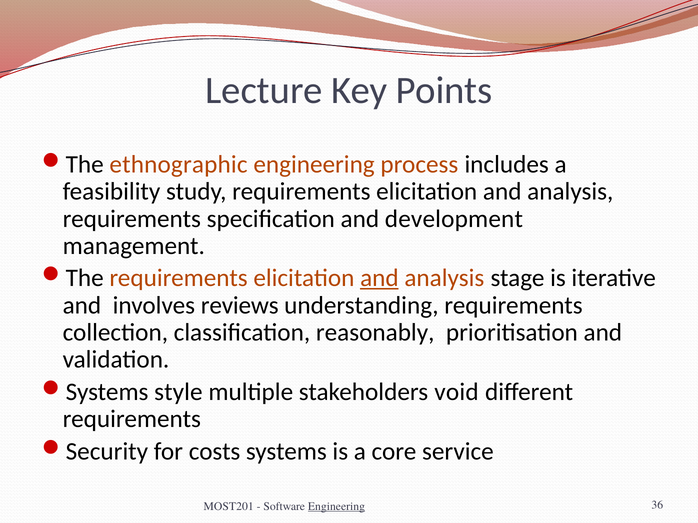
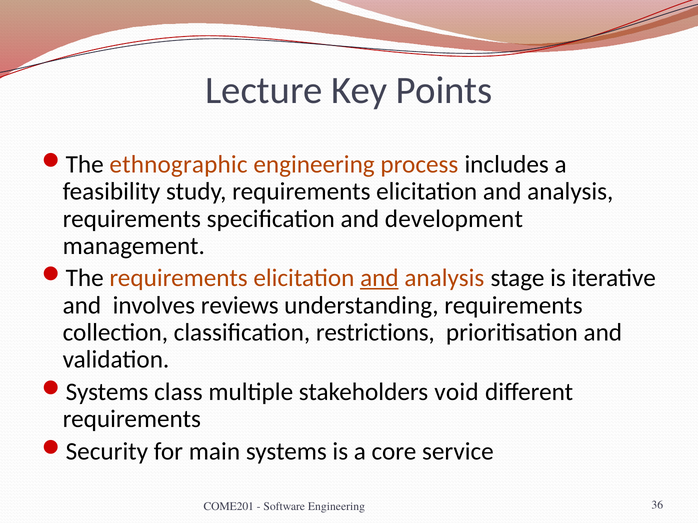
reasonably: reasonably -> restrictions (375, 333)
style: style -> class (178, 392)
costs: costs -> main (214, 452)
MOST201: MOST201 -> COME201 (229, 507)
Engineering underline: present -> none (336, 507)
